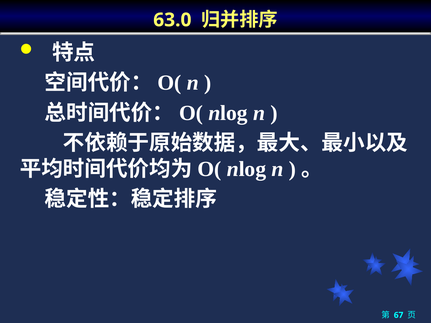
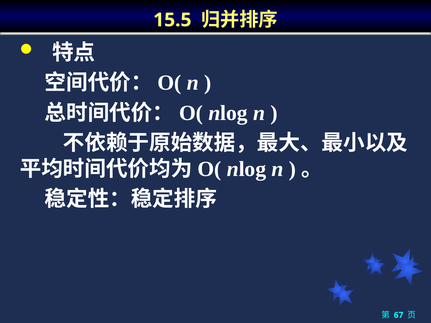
63.0: 63.0 -> 15.5 (172, 20)
